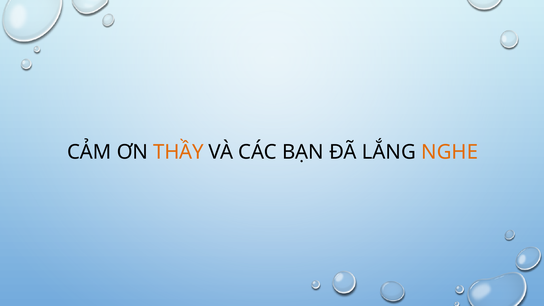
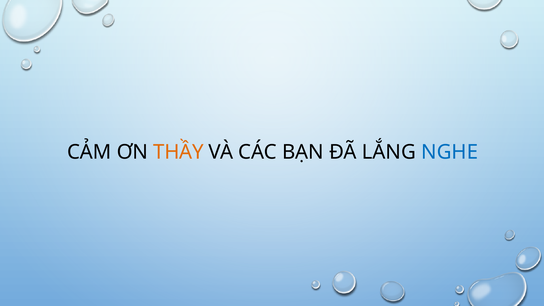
NGHE colour: orange -> blue (450, 152)
